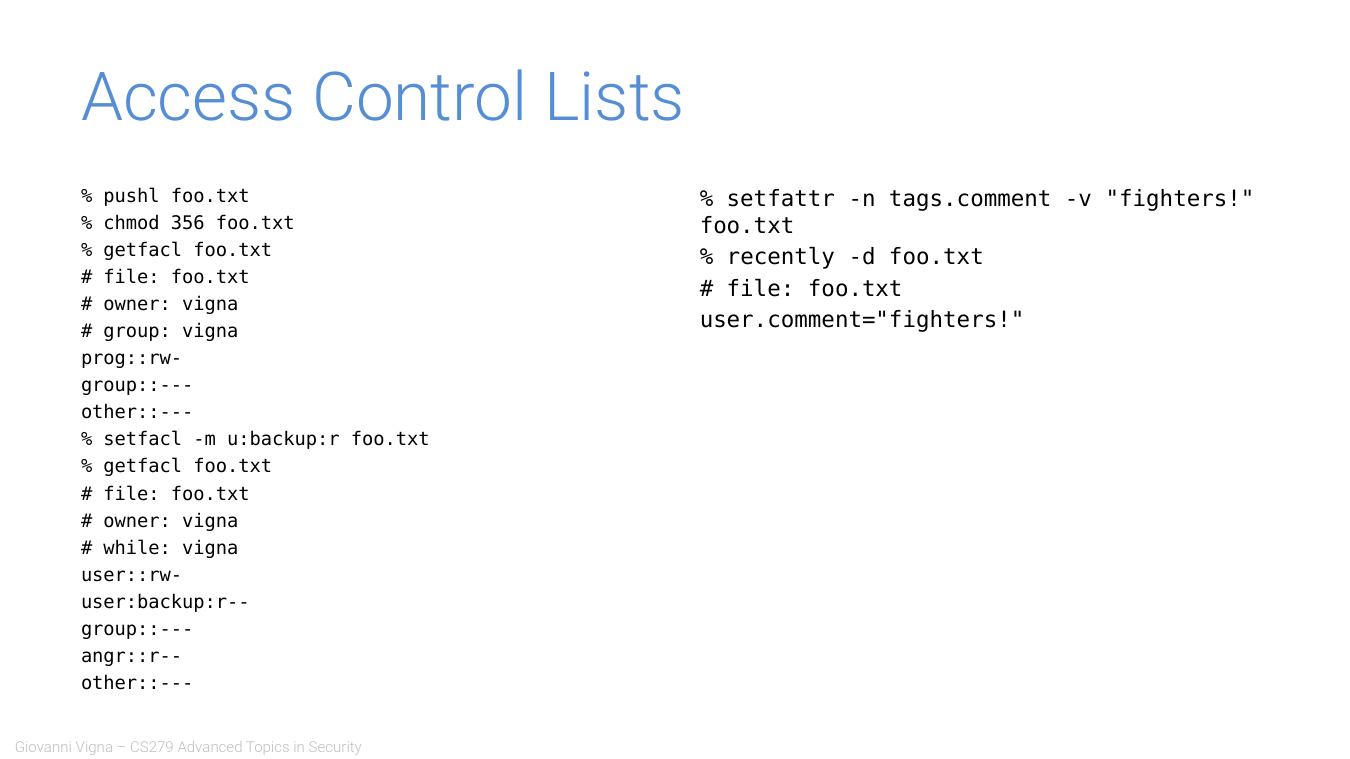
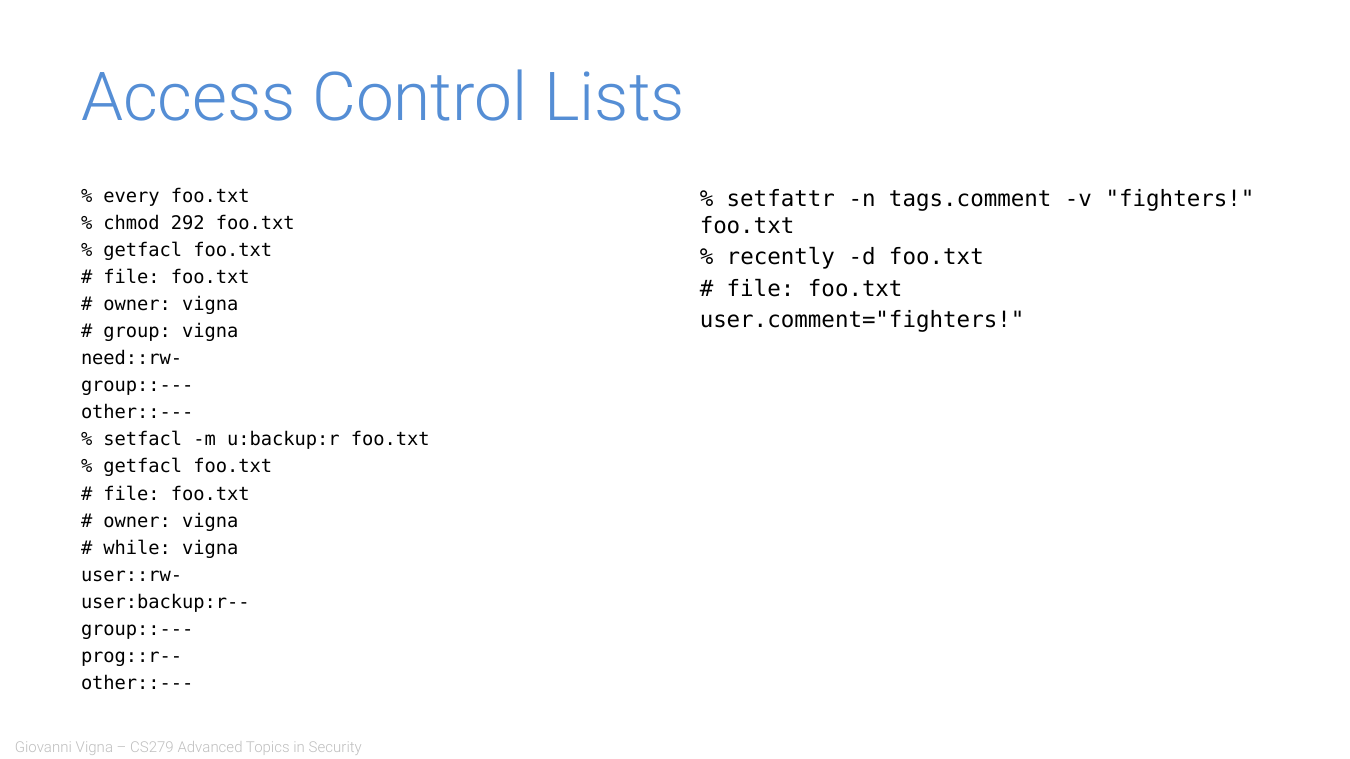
pushl: pushl -> every (131, 197)
356: 356 -> 292 (188, 224)
prog::rw-: prog::rw- -> need::rw- (132, 359)
angr::r--: angr::r-- -> prog::r-- (132, 656)
